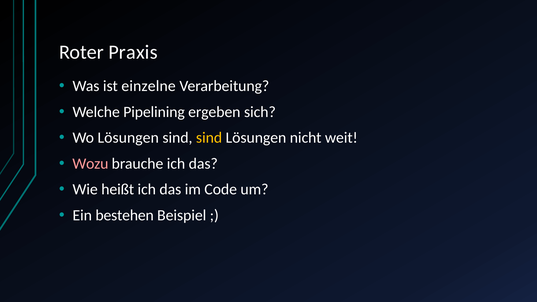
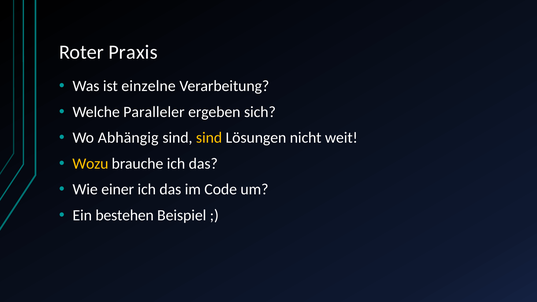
Pipelining: Pipelining -> Paralleler (154, 112)
Wo Lösungen: Lösungen -> Abhängig (128, 138)
Wozu colour: pink -> yellow (90, 164)
heißt: heißt -> einer (118, 189)
